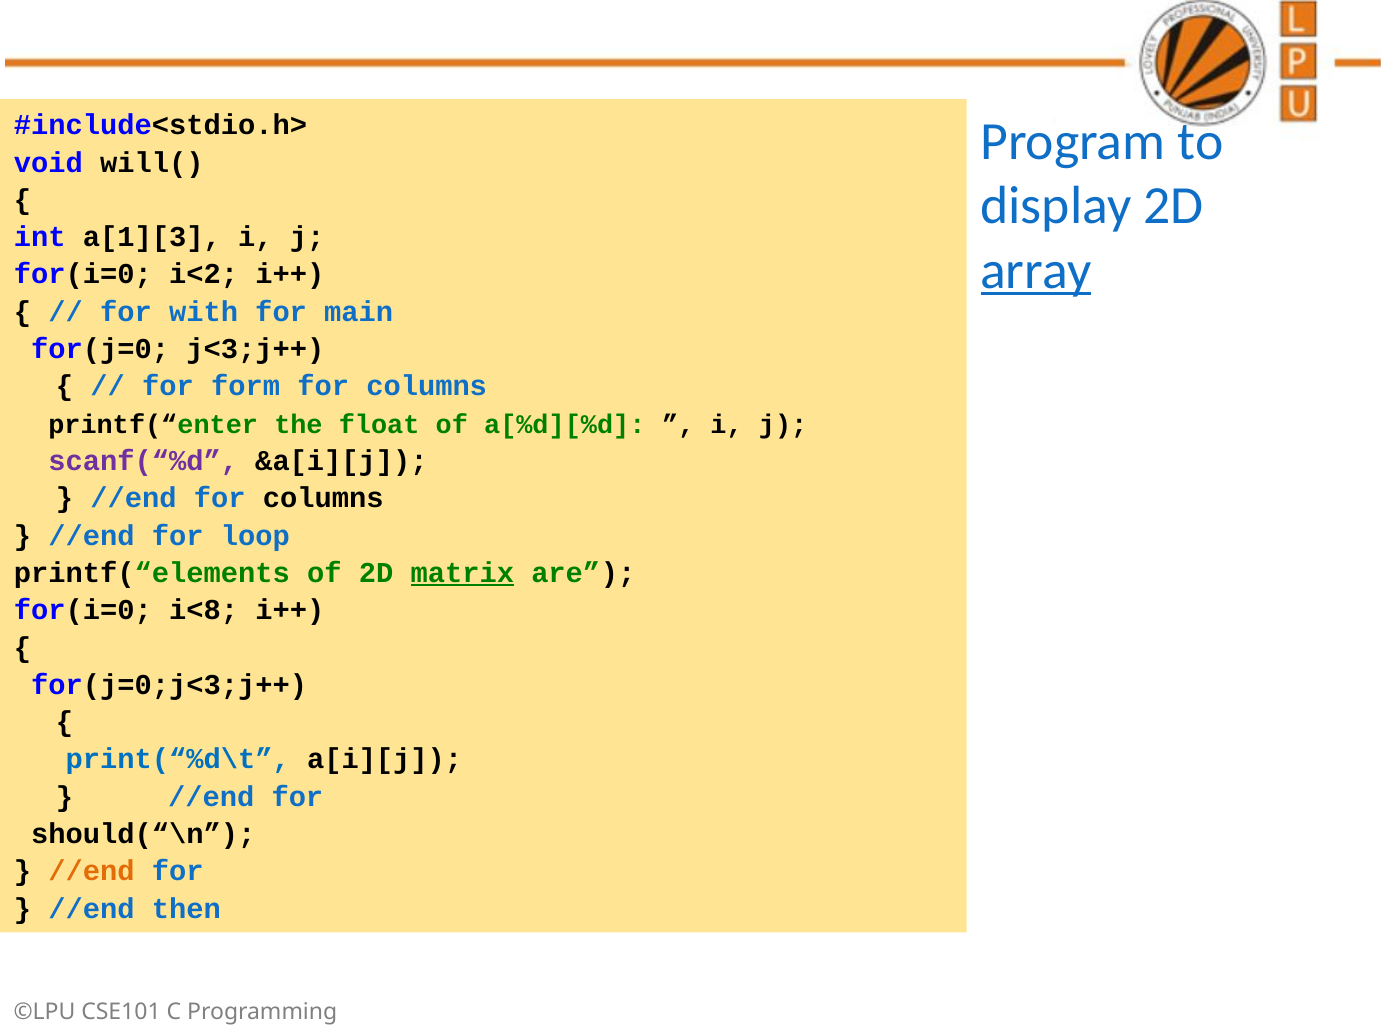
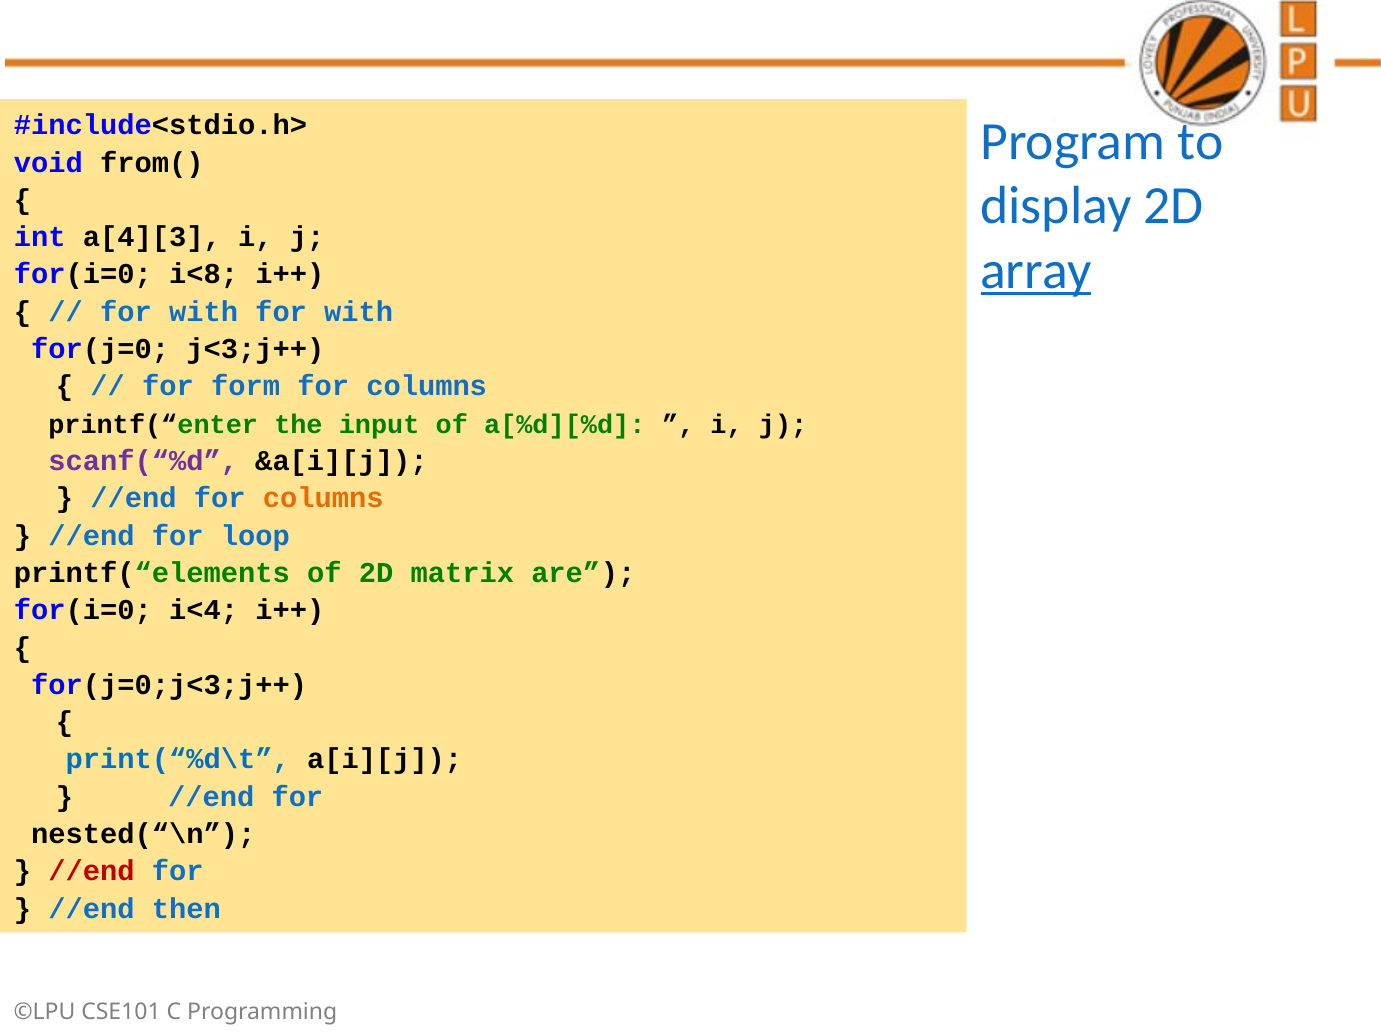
will(: will( -> from( (152, 162)
a[1][3: a[1][3 -> a[4][3 (152, 237)
i<2: i<2 -> i<8 (204, 274)
main: main -> with (359, 312)
float: float -> input (379, 424)
columns colour: black -> orange (323, 498)
matrix underline: present -> none (462, 573)
i<8: i<8 -> i<4 (204, 610)
should(“\n: should(“\n -> nested(“\n (143, 834)
//end colour: orange -> red (91, 871)
